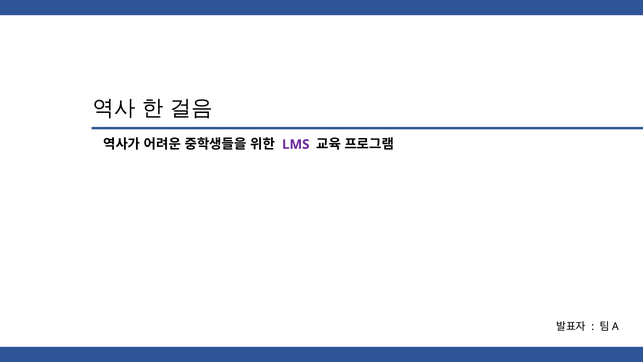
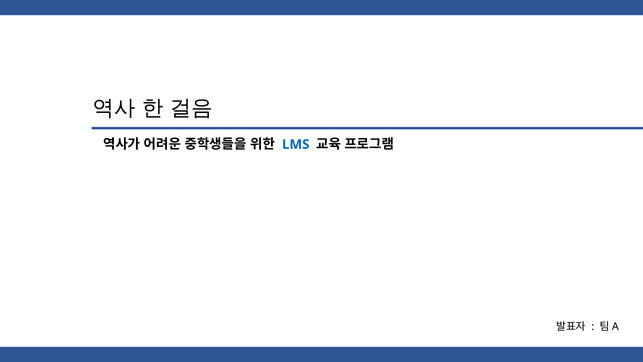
LMS colour: purple -> blue (296, 144)
